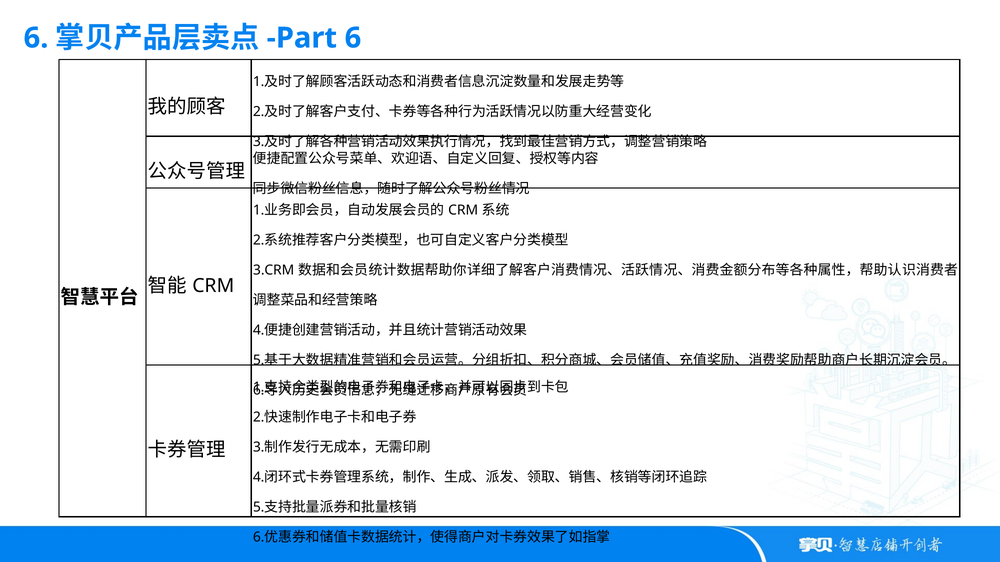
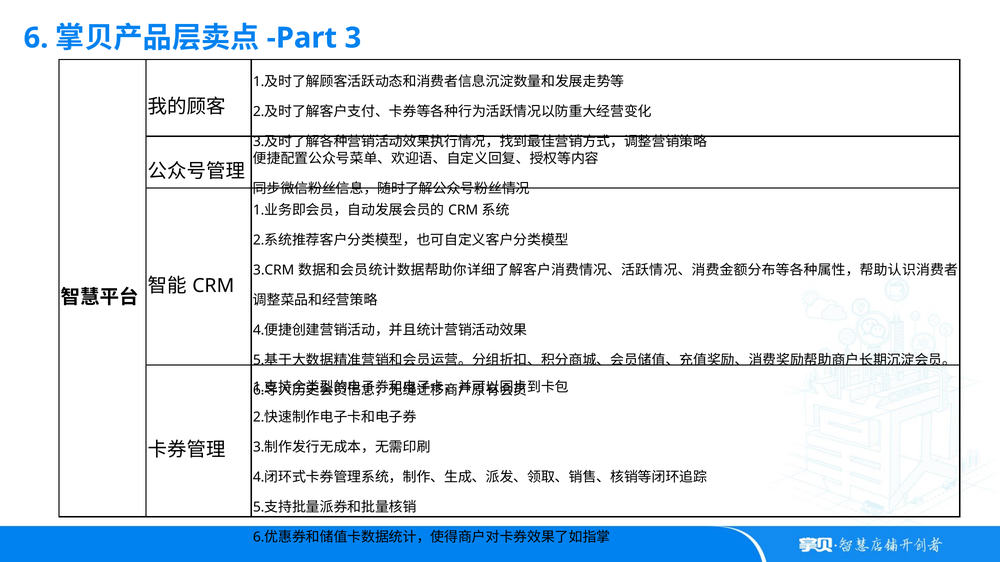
6: 6 -> 3 (353, 38)
